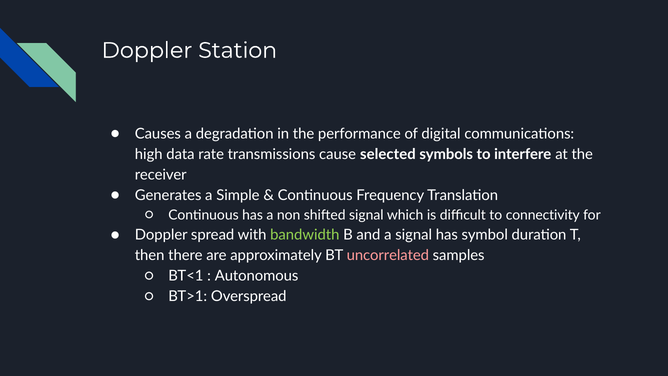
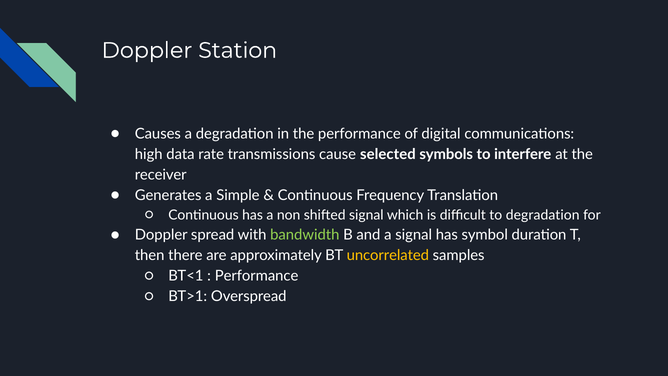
to connectivity: connectivity -> degradation (543, 215)
uncorrelated colour: pink -> yellow (388, 255)
Autonomous: Autonomous -> Performance (257, 276)
